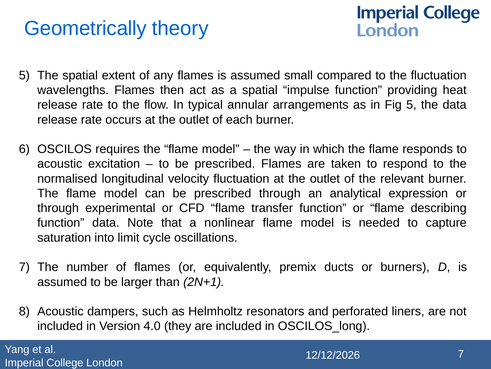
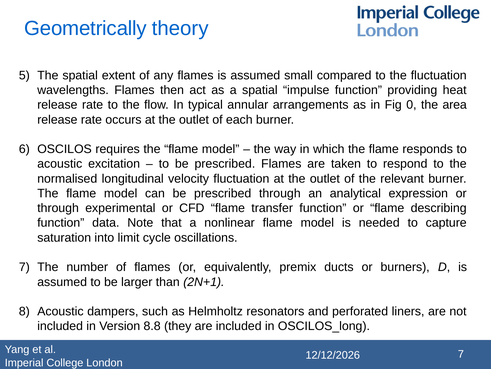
Fig 5: 5 -> 0 (411, 105)
the data: data -> area (455, 105)
4.0: 4.0 -> 8.8 (152, 326)
